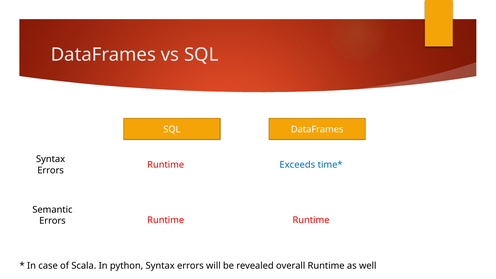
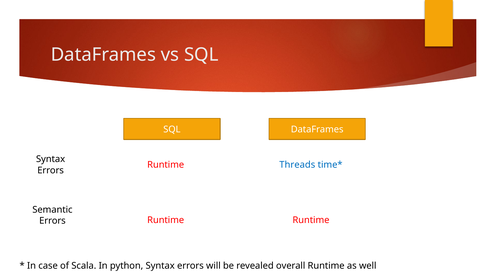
Exceeds: Exceeds -> Threads (297, 165)
